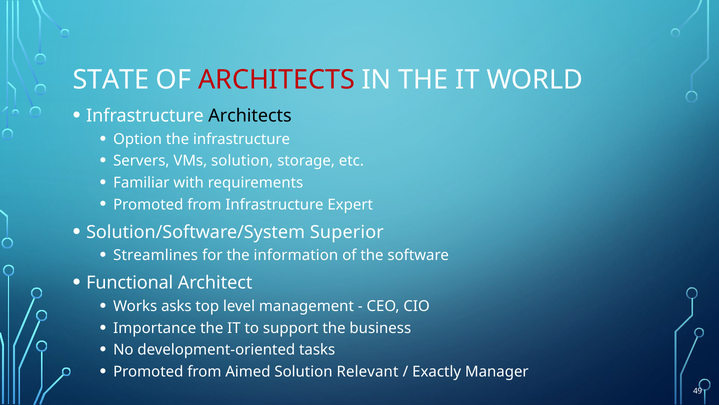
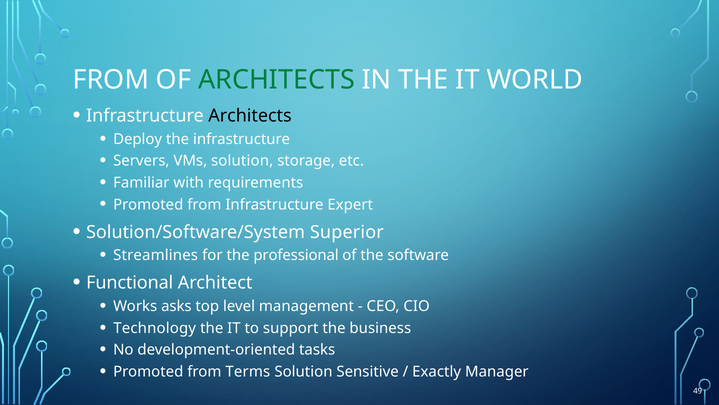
STATE: STATE -> FROM (111, 80)
ARCHITECTS colour: red -> green (276, 80)
Option: Option -> Deploy (138, 139)
information: information -> professional (296, 255)
Importance: Importance -> Technology (155, 328)
Aimed: Aimed -> Terms (248, 371)
Relevant: Relevant -> Sensitive (368, 371)
